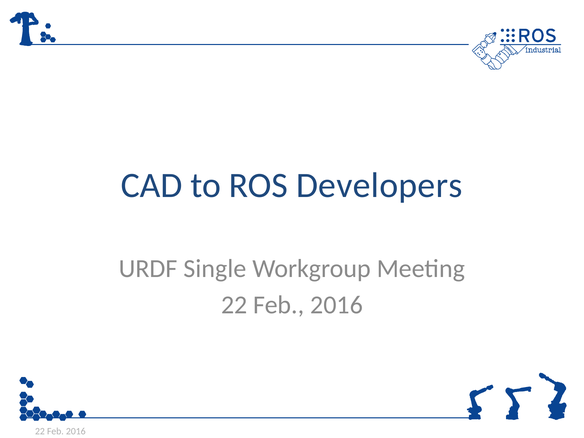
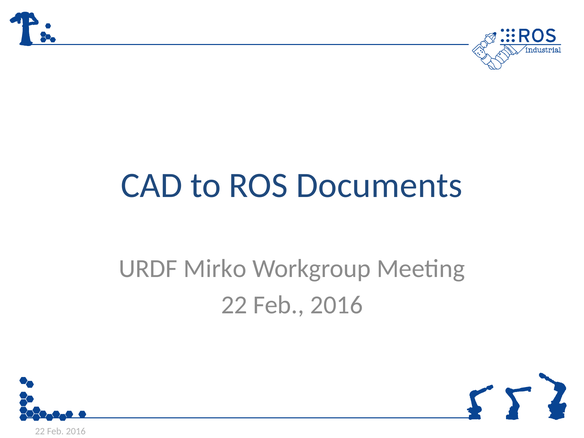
Developers: Developers -> Documents (379, 185)
Single: Single -> Mirko (215, 269)
